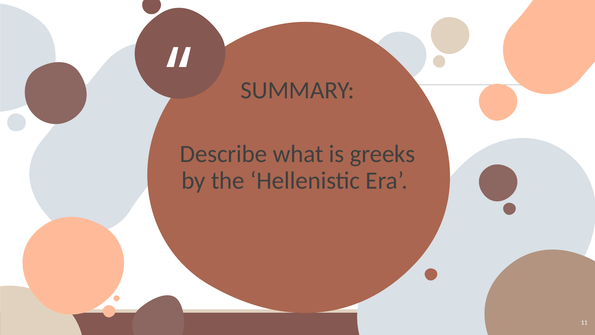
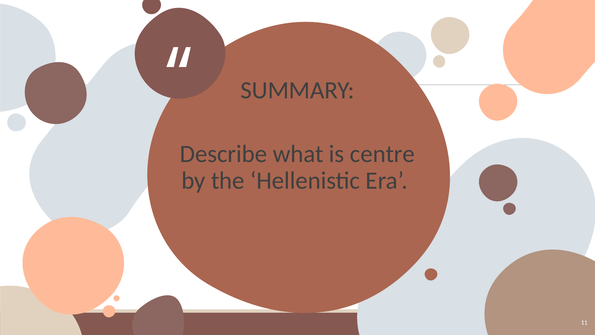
greeks: greeks -> centre (382, 154)
